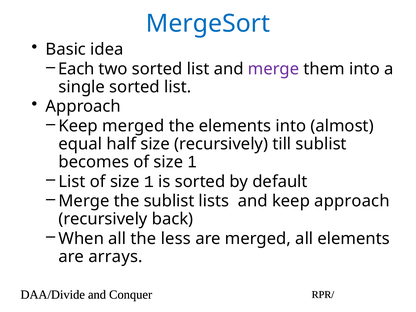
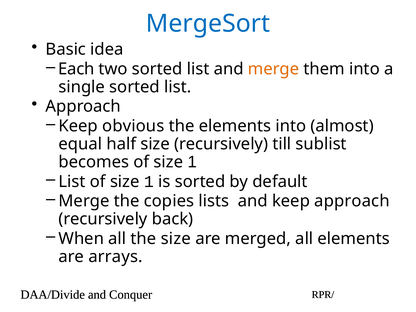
merge colour: purple -> orange (274, 69)
Keep merged: merged -> obvious (133, 126)
the sublist: sublist -> copies (169, 201)
the less: less -> size (176, 239)
